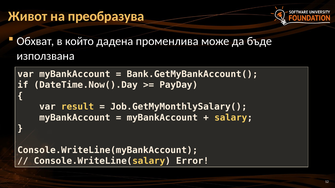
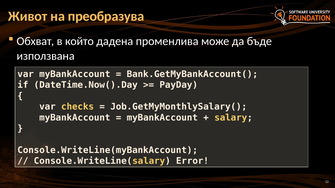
result: result -> checks (78, 107)
